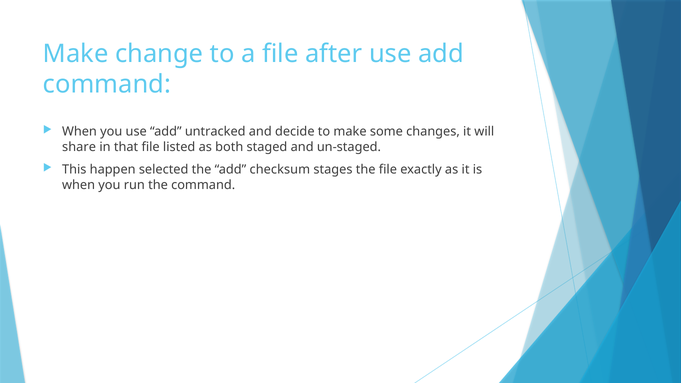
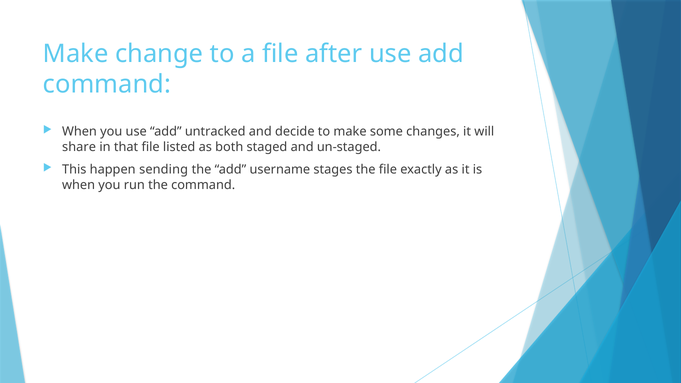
selected: selected -> sending (164, 170)
checksum: checksum -> username (280, 170)
